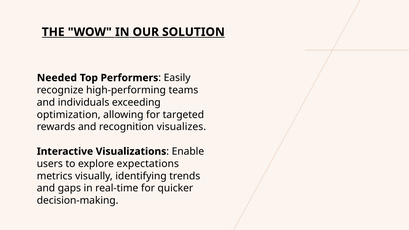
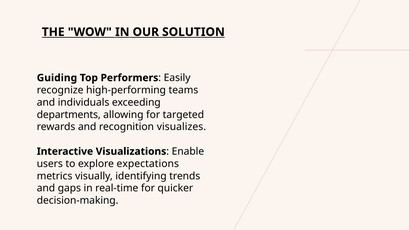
Needed: Needed -> Guiding (57, 78)
optimization: optimization -> departments (69, 115)
